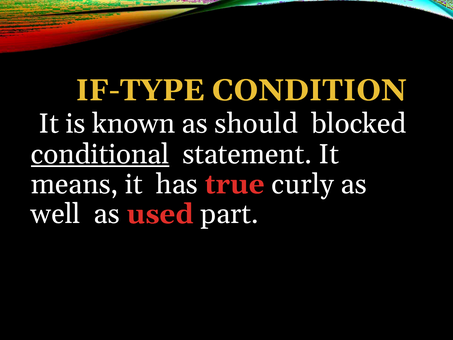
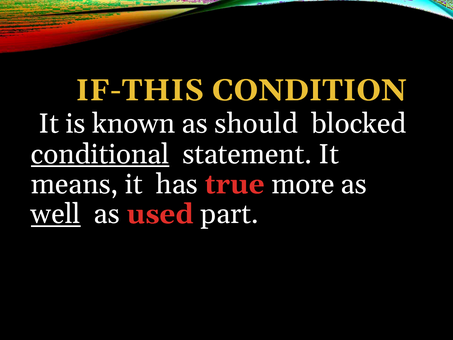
IF-TYPE: IF-TYPE -> IF-THIS (140, 90)
curly: curly -> more (303, 184)
well underline: none -> present (56, 214)
